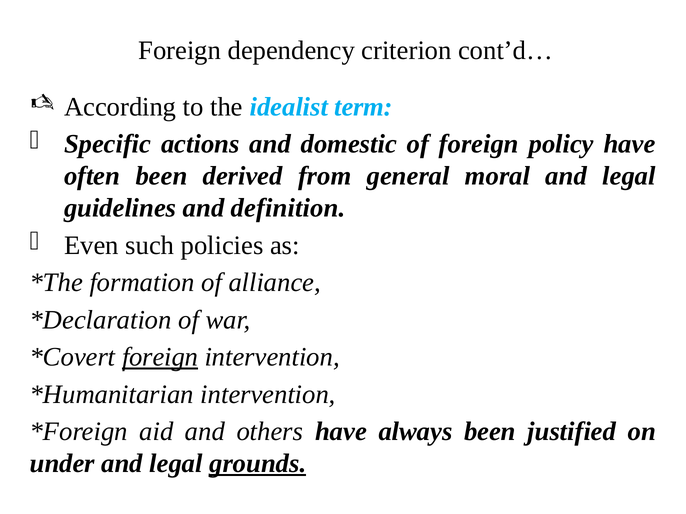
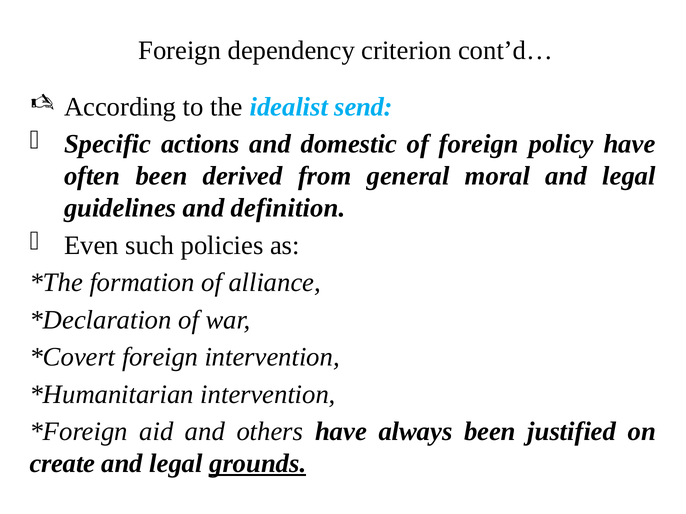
term: term -> send (364, 107)
foreign underline: present -> none (160, 357)
under: under -> create (62, 464)
